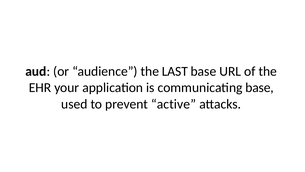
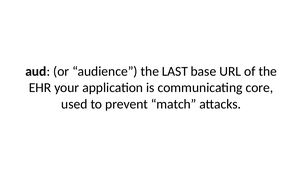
communicating base: base -> core (259, 88)
active: active -> match (174, 104)
